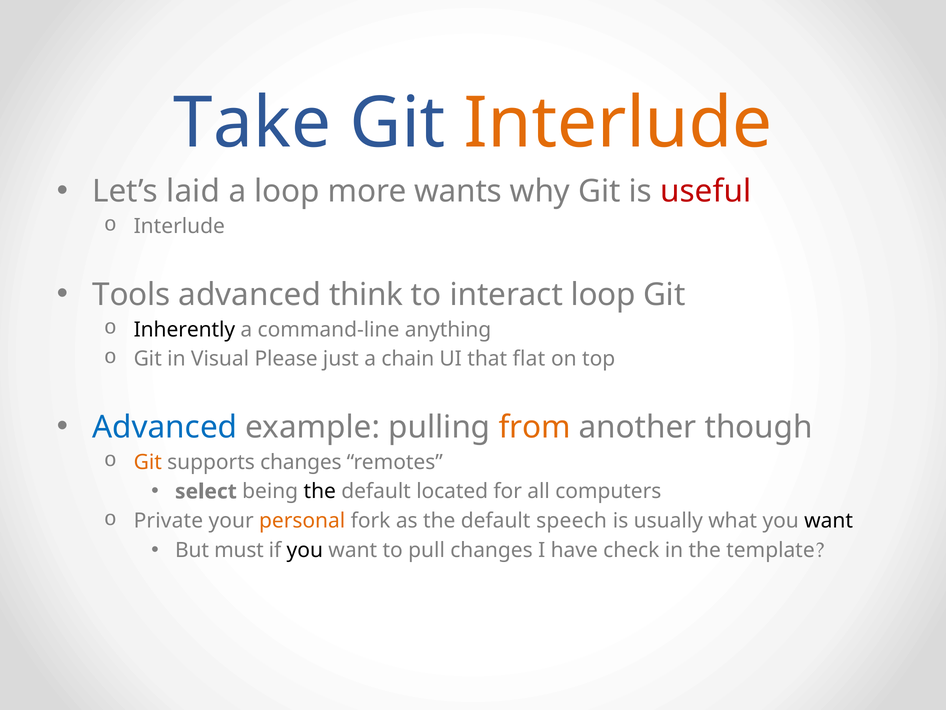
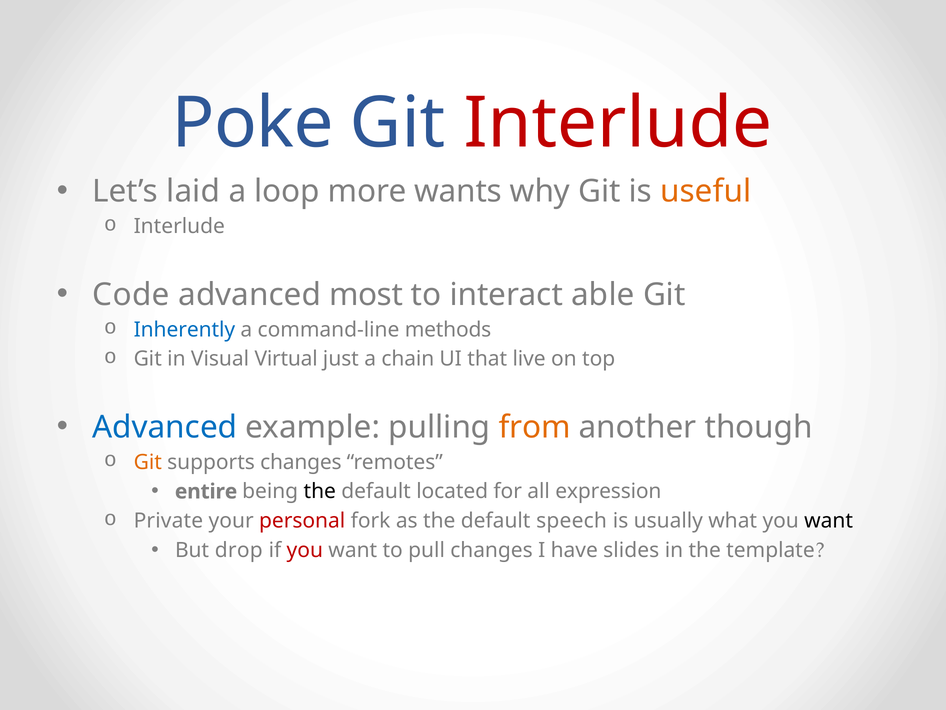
Take: Take -> Poke (253, 123)
Interlude colour: orange -> red (618, 123)
useful colour: red -> orange (706, 191)
Tools: Tools -> Code (131, 294)
think: think -> most (366, 294)
interact loop: loop -> able (603, 294)
Inherently colour: black -> blue (184, 329)
anything: anything -> methods (448, 329)
Please: Please -> Virtual (286, 359)
flat: flat -> live (529, 359)
select: select -> entire (206, 491)
computers: computers -> expression (608, 491)
personal colour: orange -> red (302, 521)
must: must -> drop (239, 550)
you colour: black -> red (305, 550)
check: check -> slides (631, 550)
